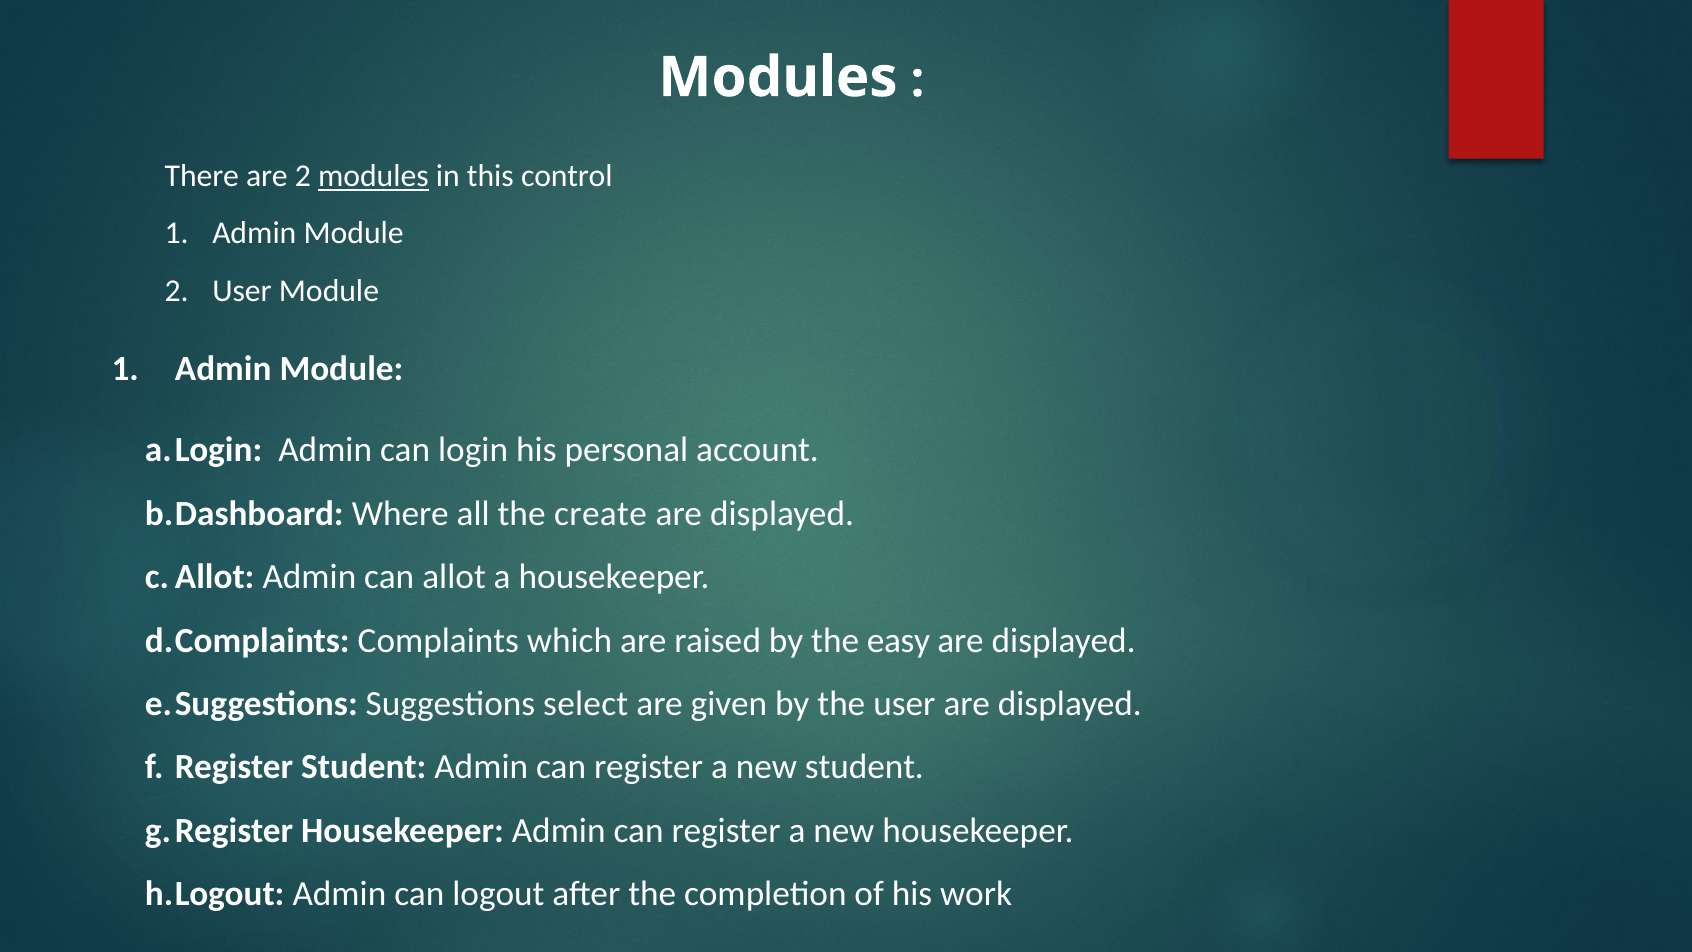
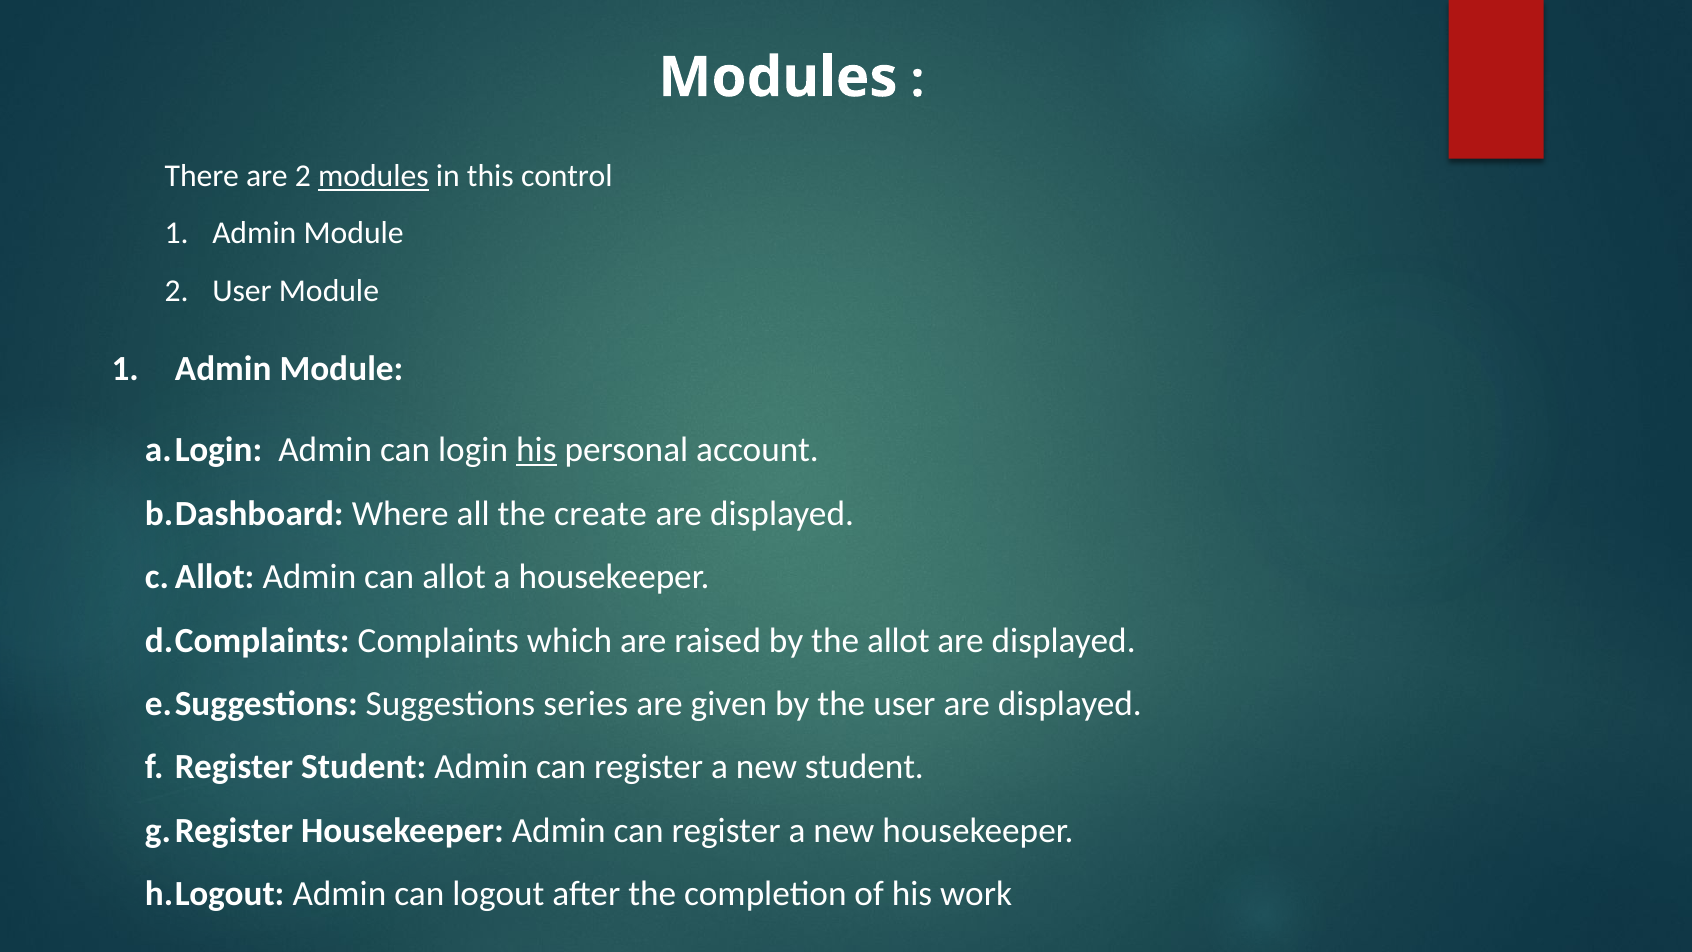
his underline: none -> present (536, 450)
the easy: easy -> allot (898, 640)
select: select -> series (586, 704)
